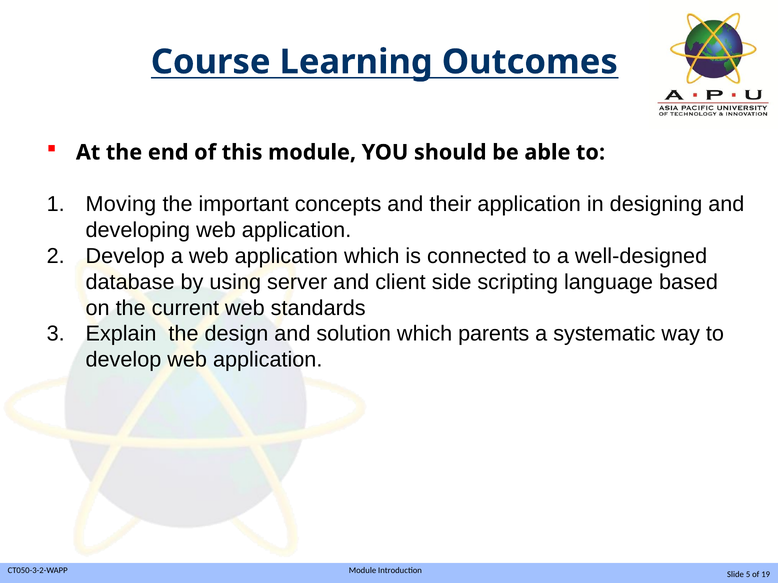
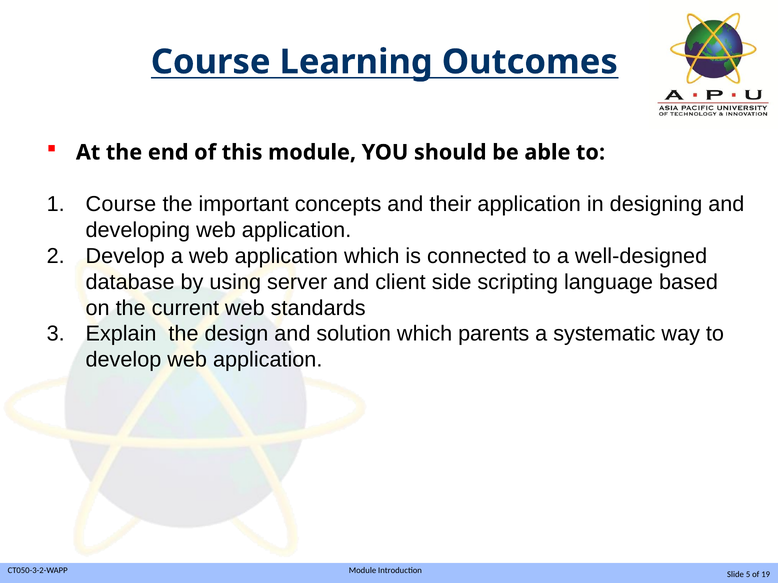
Moving: Moving -> Course (121, 204)
